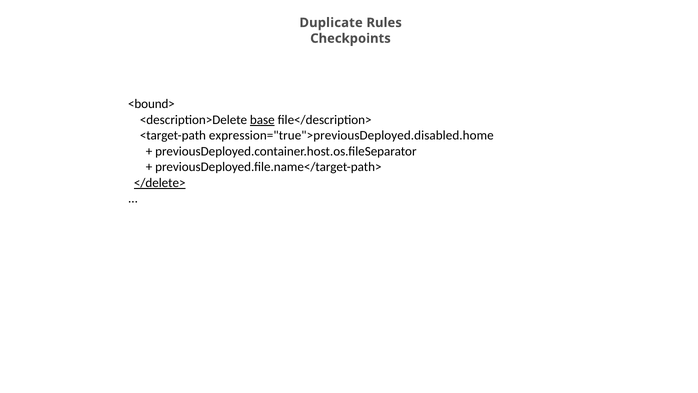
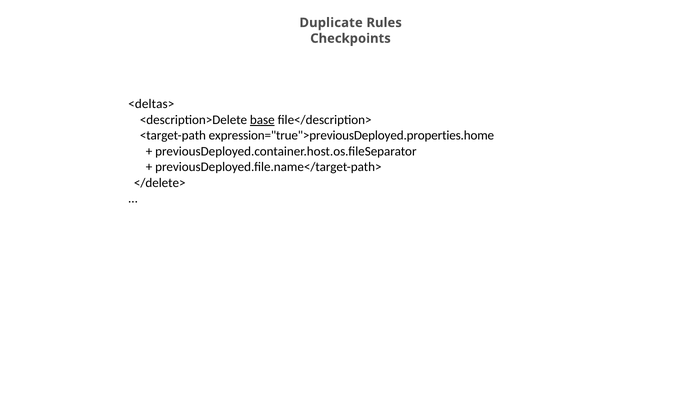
<bound>: <bound> -> <deltas> (151, 104)
expression="true">previousDeployed.disabled.home: expression="true">previousDeployed.disabled.home -> expression="true">previousDeployed.properties.home (351, 135)
</delete> underline: present -> none (160, 183)
